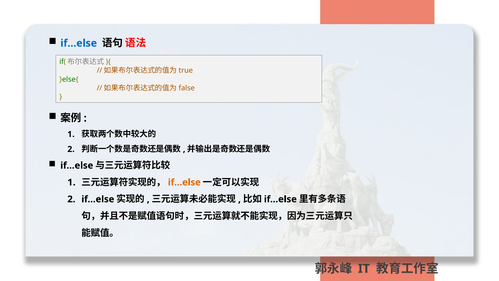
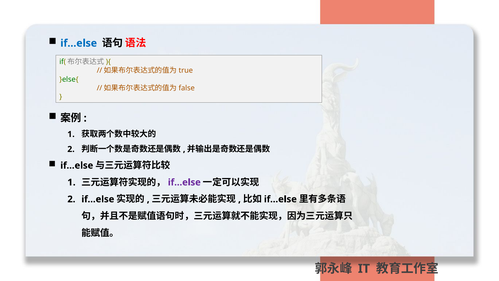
if…else colour: orange -> purple (184, 182)
